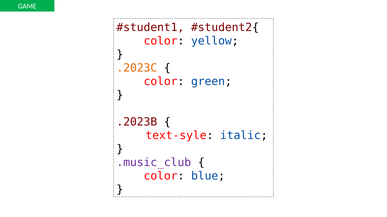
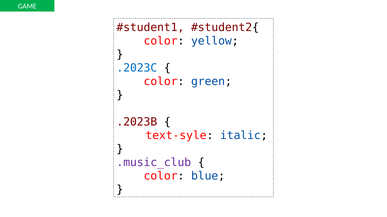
.2023C colour: orange -> blue (137, 68)
